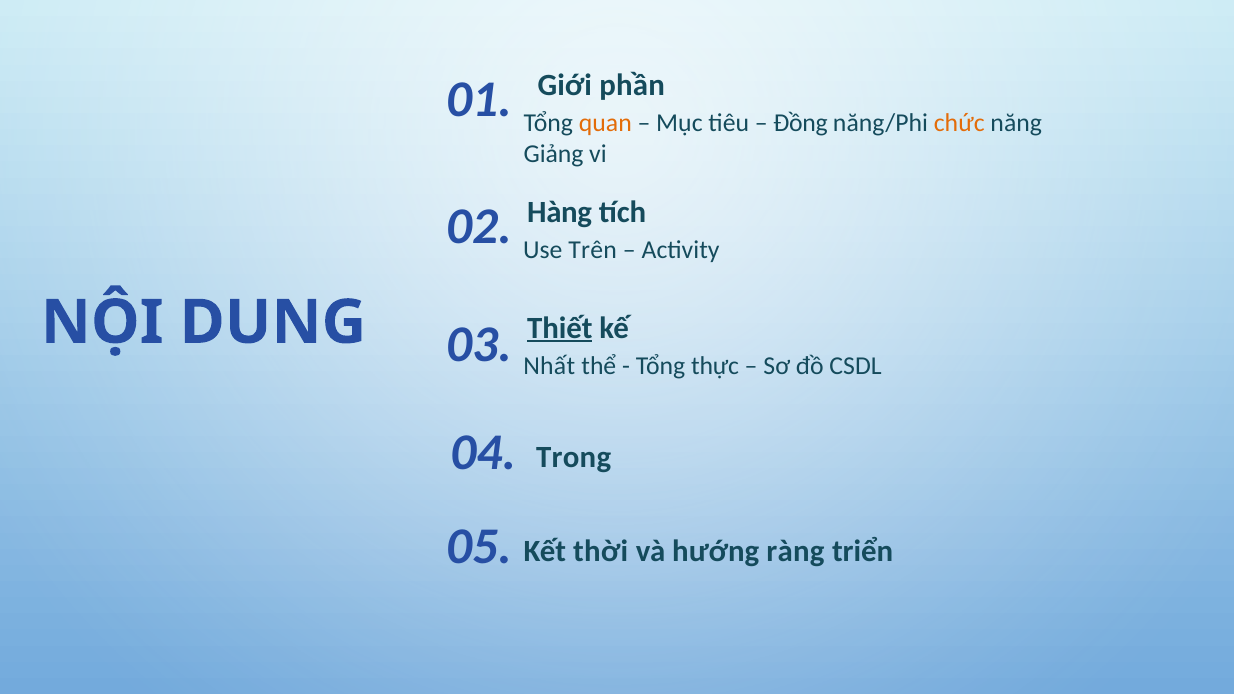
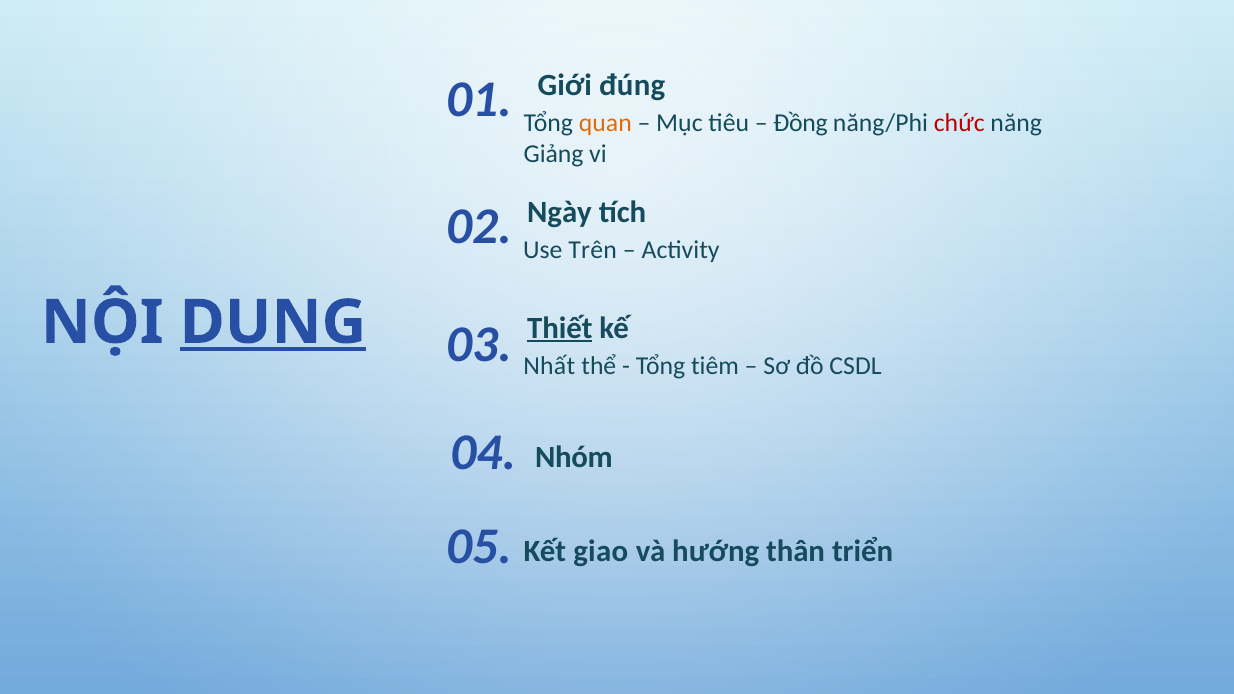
phần: phần -> đúng (632, 86)
chức colour: orange -> red (959, 123)
Hàng: Hàng -> Ngày (560, 212)
DUNG underline: none -> present (273, 323)
thực: thực -> tiêm (715, 366)
Trong: Trong -> Nhóm (574, 457)
thời: thời -> giao (601, 552)
ràng: ràng -> thân (796, 552)
